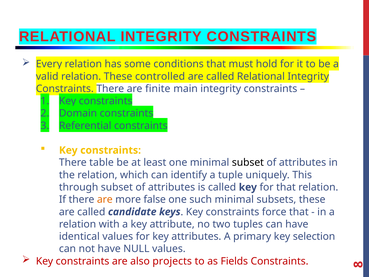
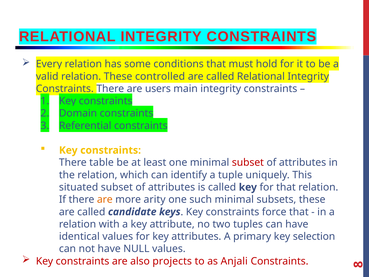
finite: finite -> users (158, 89)
subset colour: black -> red (248, 162)
through: through -> situated (79, 187)
false: false -> arity (155, 199)
Fields: Fields -> Anjali (234, 261)
